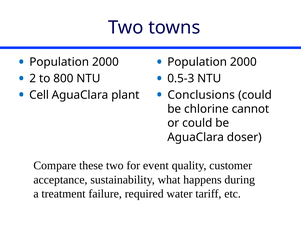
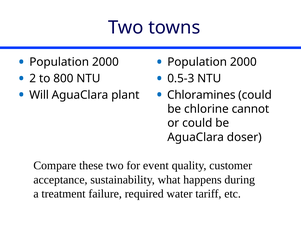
Cell: Cell -> Will (39, 95)
Conclusions: Conclusions -> Chloramines (201, 95)
